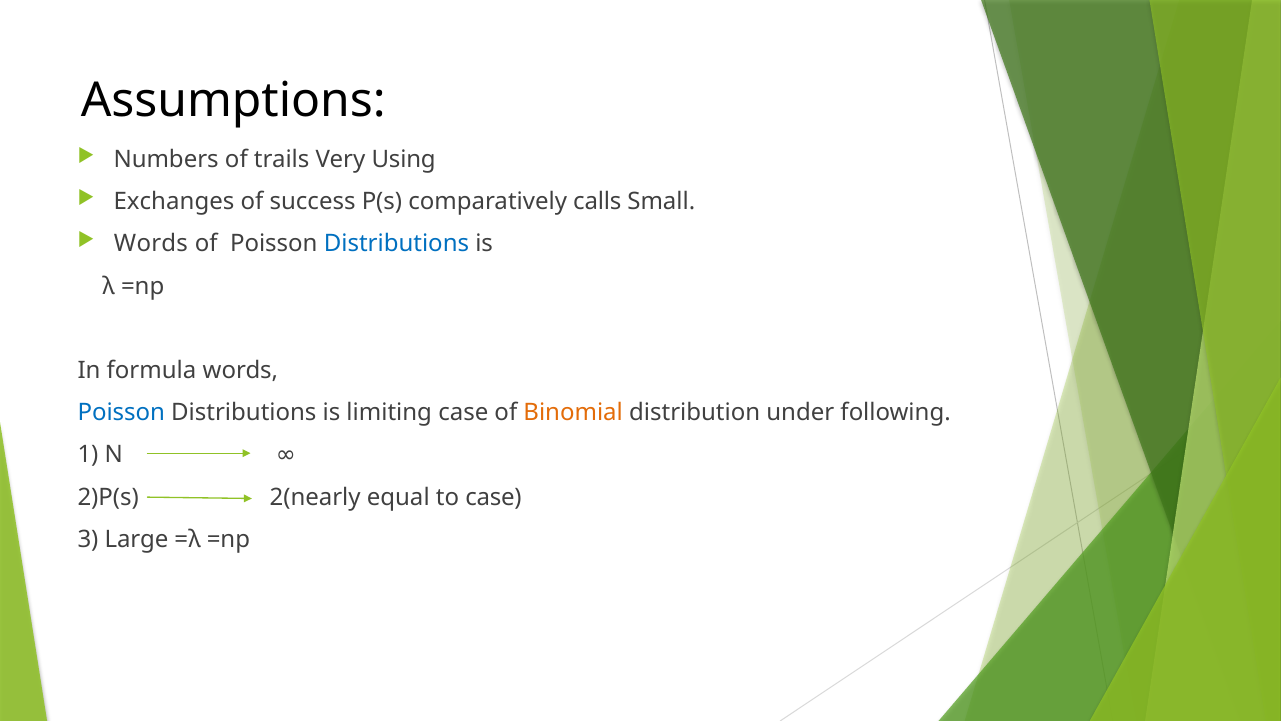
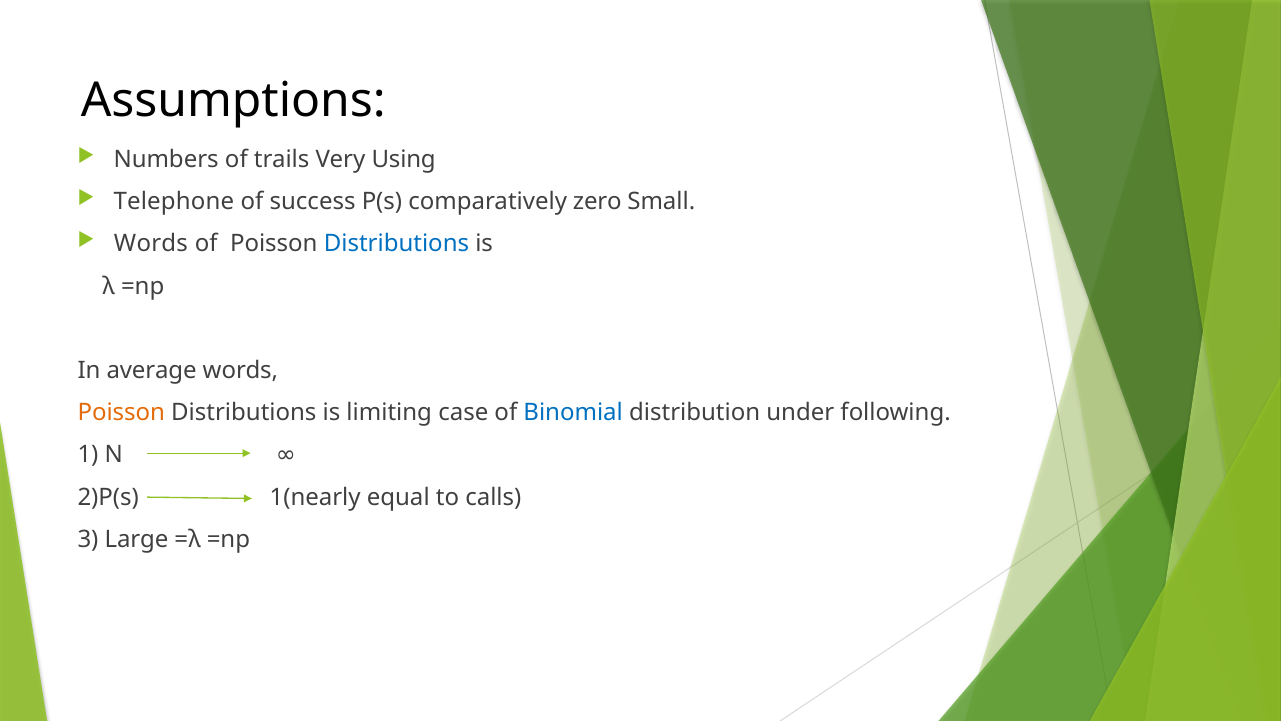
Exchanges: Exchanges -> Telephone (174, 202)
calls: calls -> zero (597, 202)
formula: formula -> average (152, 370)
Poisson colour: blue -> orange (121, 413)
Binomial colour: orange -> blue (573, 413)
2(nearly: 2(nearly -> 1(nearly (315, 497)
to case: case -> calls (493, 497)
